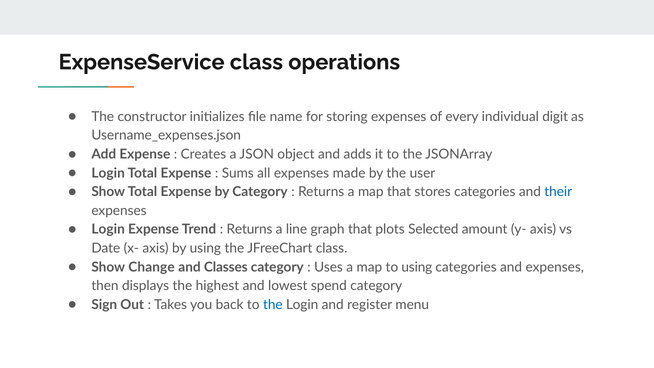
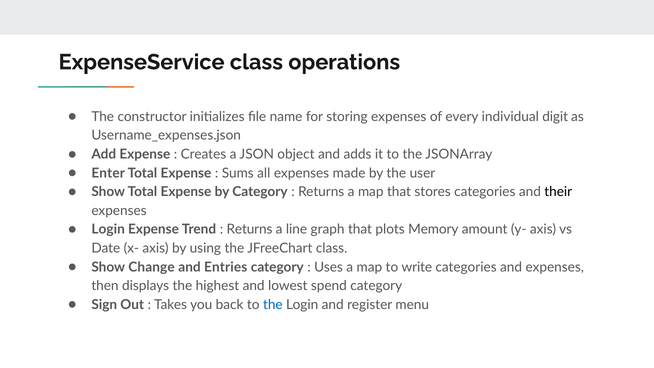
Login: Login -> Enter (108, 173)
their colour: blue -> black (558, 192)
Selected: Selected -> Memory (433, 229)
Classes: Classes -> Entries (226, 267)
to using: using -> write (417, 267)
